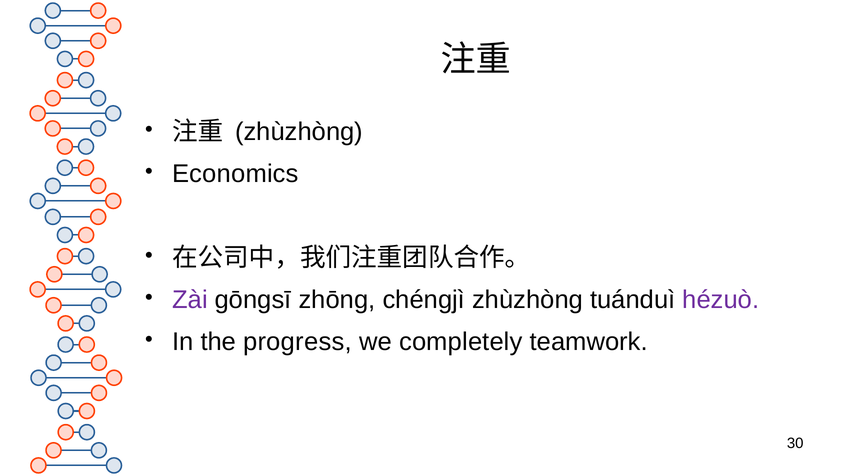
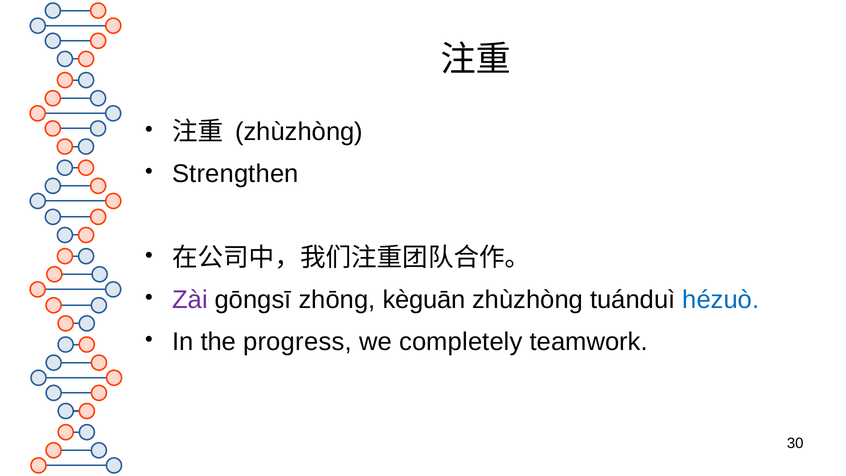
Economics: Economics -> Strengthen (235, 174)
chéngjì: chéngjì -> kèguān (424, 300)
hézuò colour: purple -> blue (721, 300)
